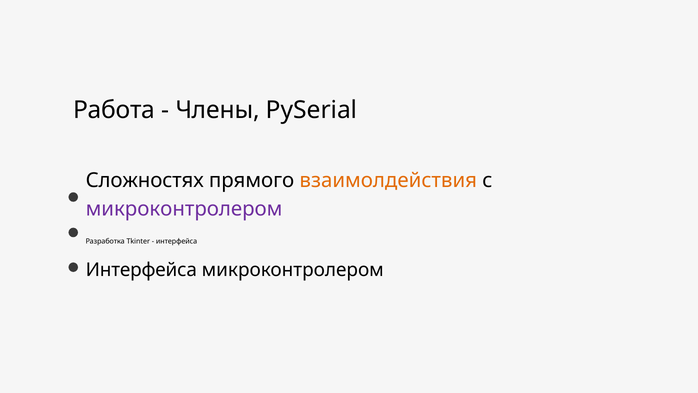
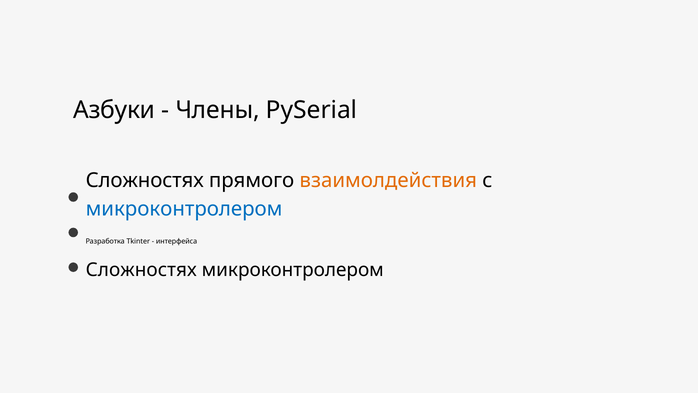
Работа: Работа -> Азбуки (114, 110)
микроконтролером colour: purple -> blue (184, 209)
Интерфейса: Интерфейса -> Сложностях (141, 270)
